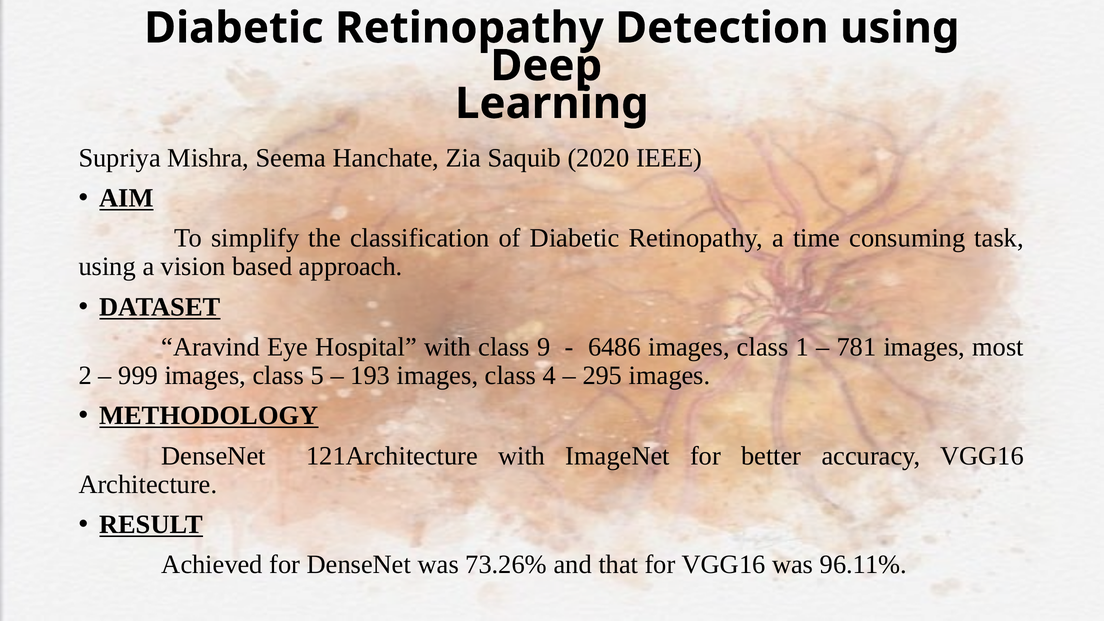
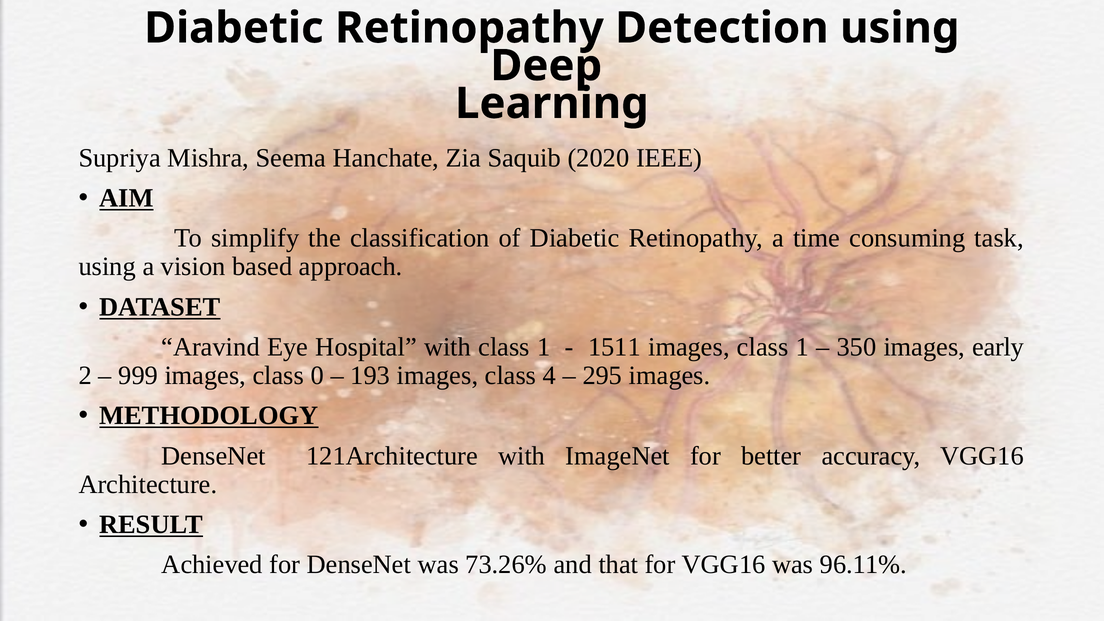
with class 9: 9 -> 1 (544, 347)
6486: 6486 -> 1511 (614, 347)
781: 781 -> 350 (856, 347)
most: most -> early (998, 347)
5: 5 -> 0 (317, 376)
